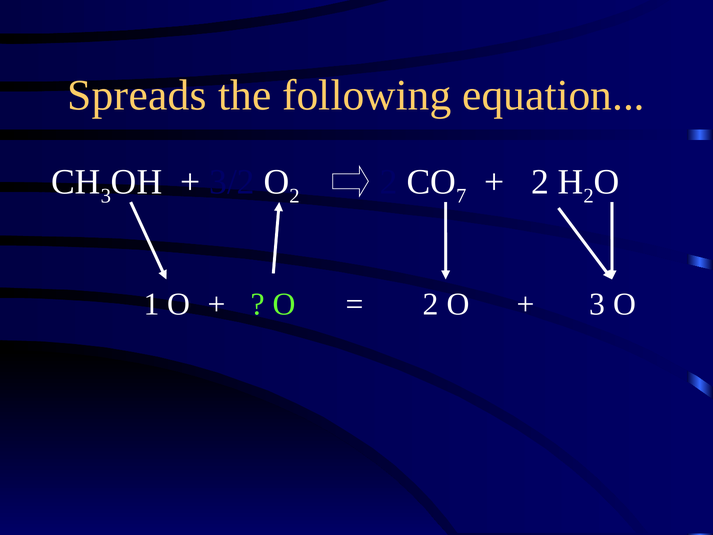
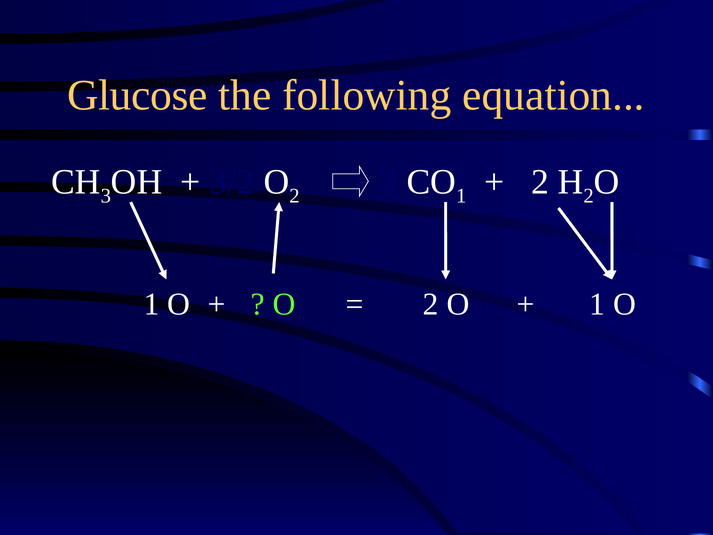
Spreads: Spreads -> Glucose (137, 95)
7: 7 -> 1 (461, 196)
2 O 3: 3 -> 1 (597, 304)
